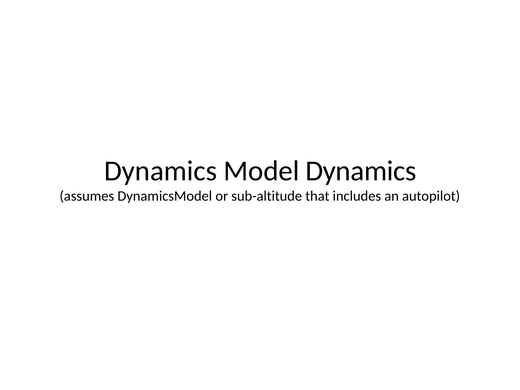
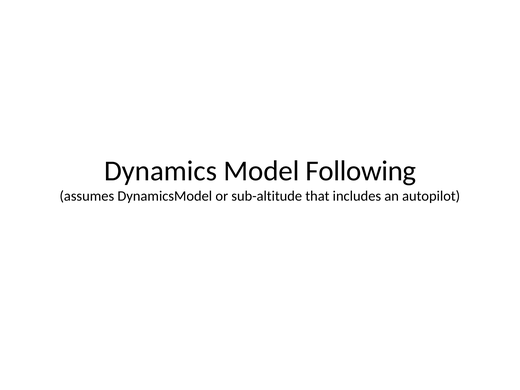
Model Dynamics: Dynamics -> Following (361, 171)
